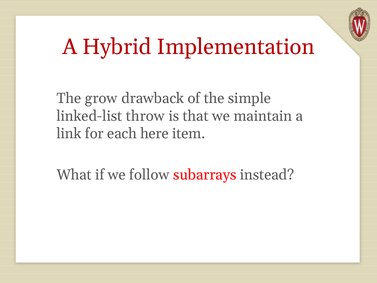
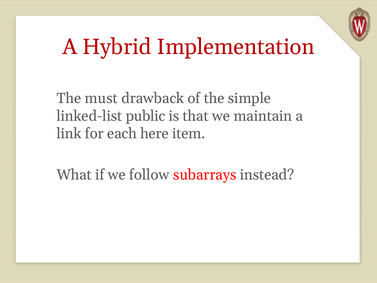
grow: grow -> must (101, 98)
throw: throw -> public (145, 116)
